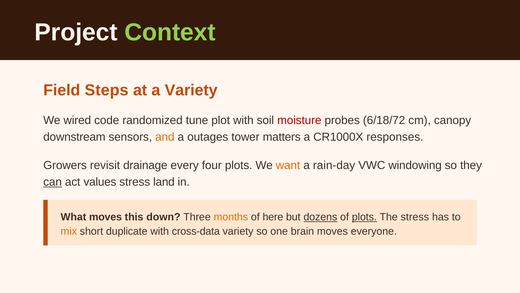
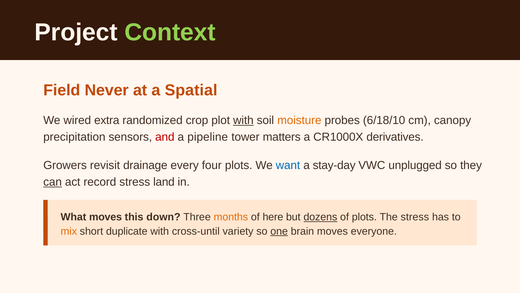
Steps: Steps -> Never (107, 90)
a Variety: Variety -> Spatial (191, 90)
code: code -> extra (107, 120)
tune: tune -> crop (197, 120)
with underline: none -> present (243, 120)
moisture colour: red -> orange (299, 120)
6/18/72: 6/18/72 -> 6/18/10 (384, 120)
downstream: downstream -> precipitation (74, 137)
and colour: orange -> red (165, 137)
outages: outages -> pipeline (208, 137)
responses: responses -> derivatives (395, 137)
want colour: orange -> blue (288, 165)
rain-day: rain-day -> stay-day (334, 165)
windowing: windowing -> unplugged (415, 165)
values: values -> record (100, 182)
plots underline: present -> none (364, 217)
cross-data: cross-data -> cross-until (196, 231)
one underline: none -> present (279, 231)
